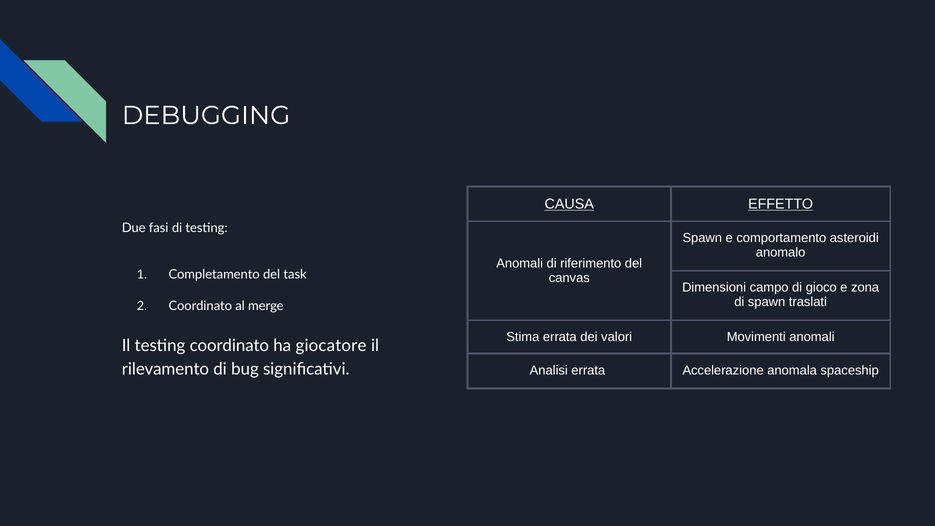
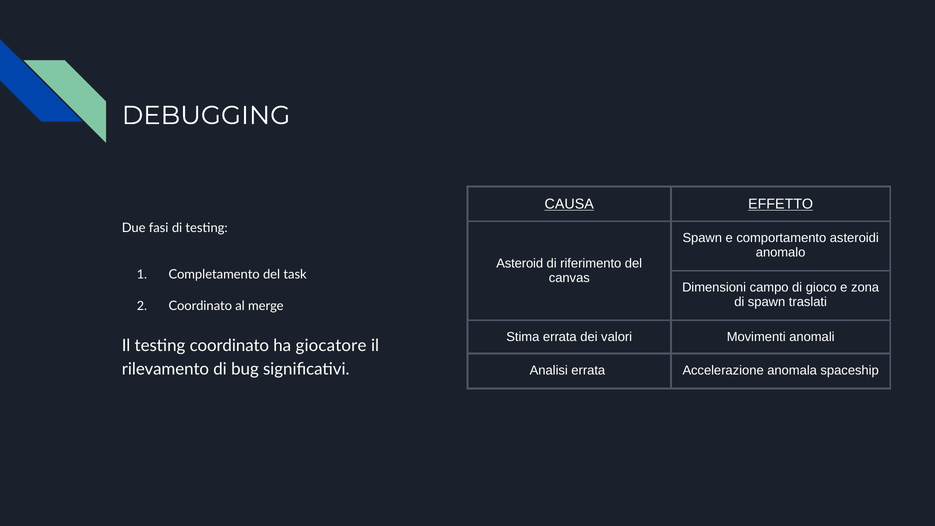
Anomali: Anomali -> Asteroid (520, 264)
